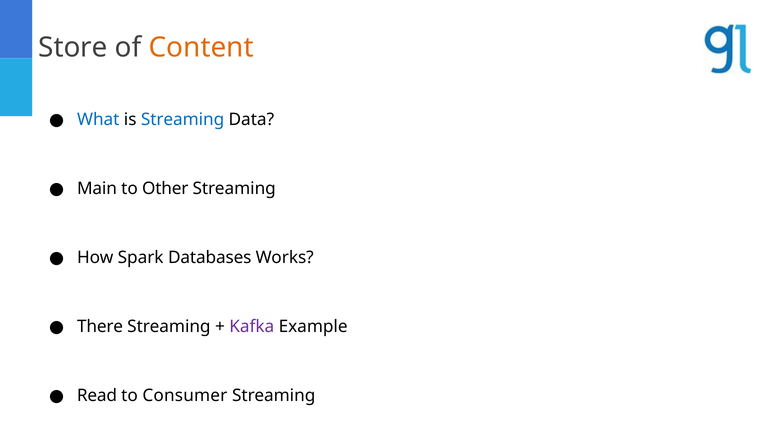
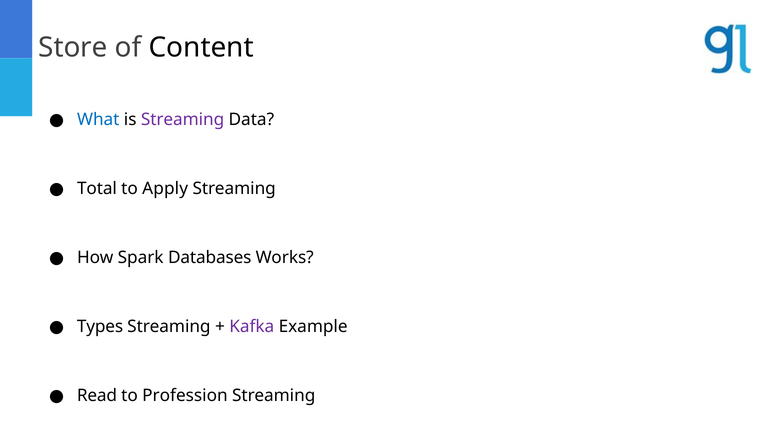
Content colour: orange -> black (201, 48)
Streaming colour: blue -> purple (183, 120)
Main: Main -> Total (97, 189)
Other: Other -> Apply (165, 189)
There: There -> Types (100, 327)
Consumer: Consumer -> Profession (185, 396)
